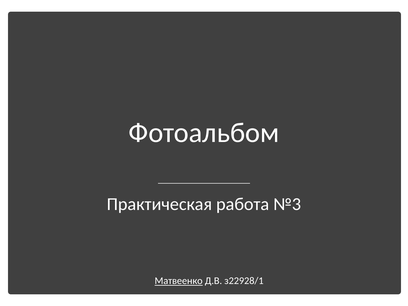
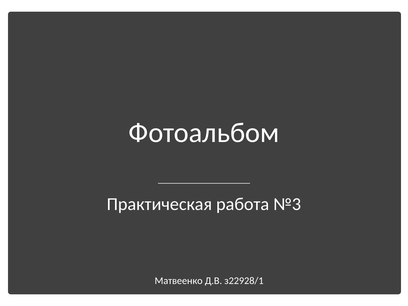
Матвеенко underline: present -> none (179, 281)
